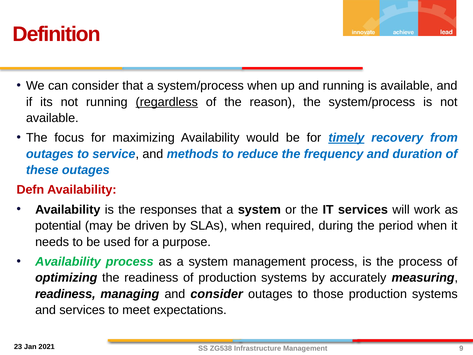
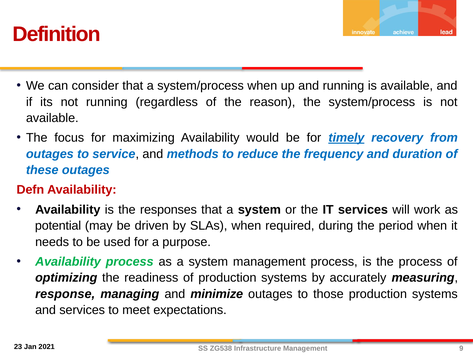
regardless underline: present -> none (167, 102)
readiness: readiness -> response (65, 294)
and consider: consider -> minimize (217, 294)
